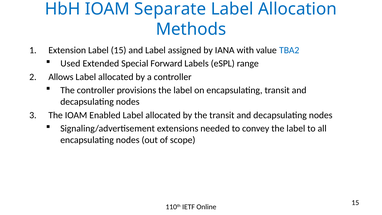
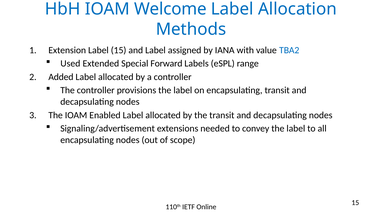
Separate: Separate -> Welcome (170, 9)
Allows: Allows -> Added (61, 77)
